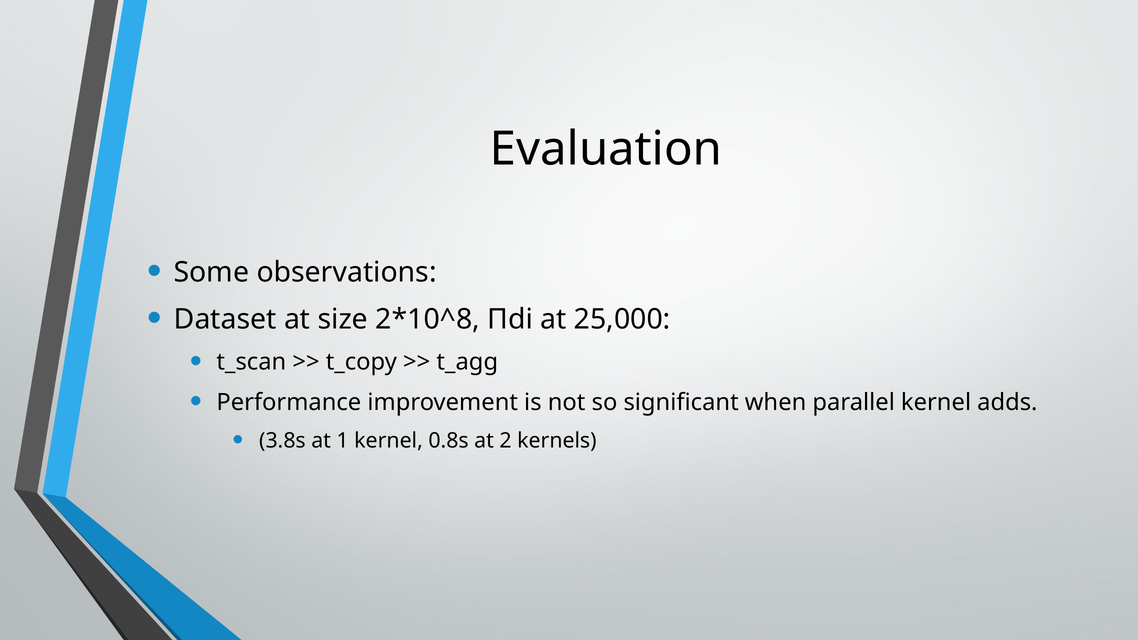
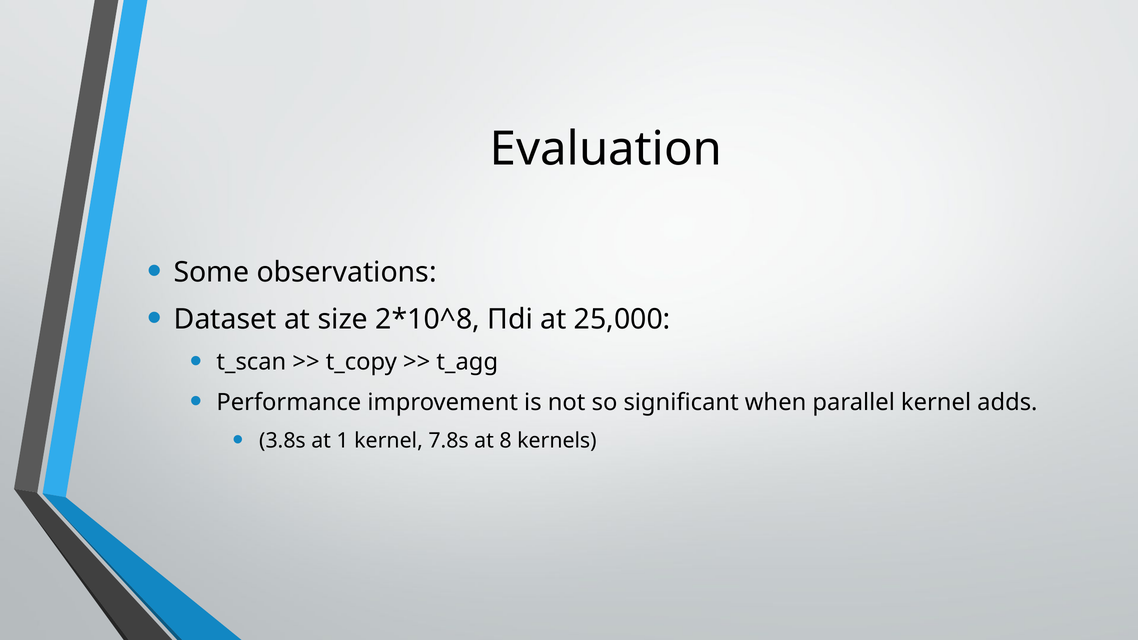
0.8s: 0.8s -> 7.8s (449, 441)
2: 2 -> 8 (506, 441)
